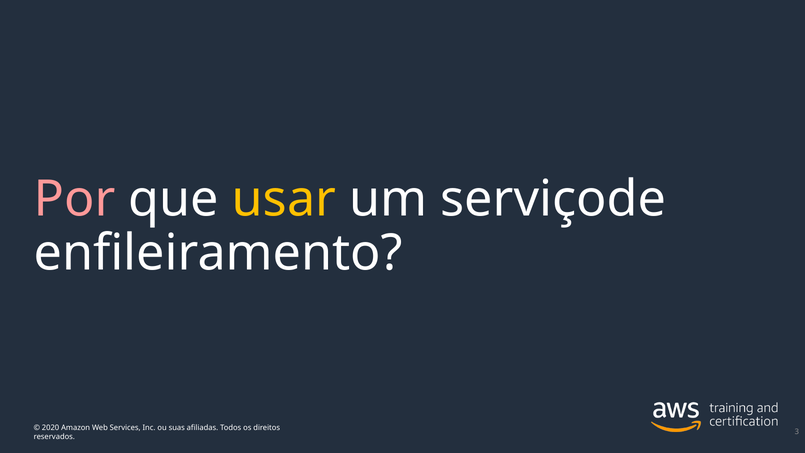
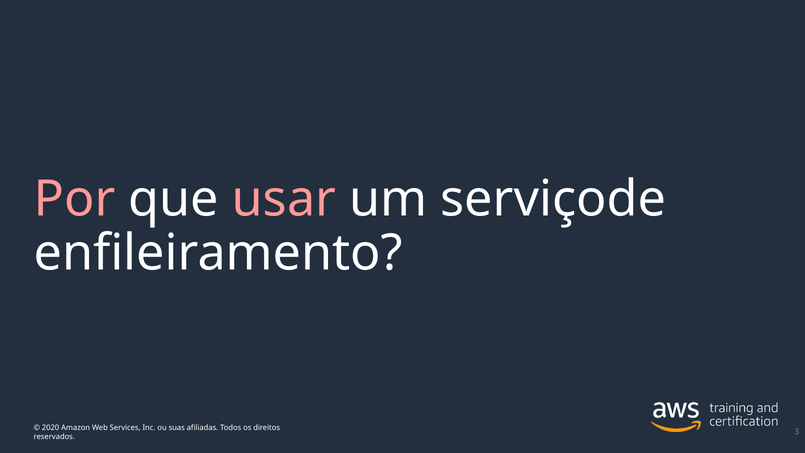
usar colour: yellow -> pink (284, 199)
